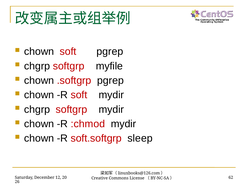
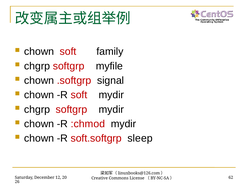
soft pgrep: pgrep -> family (110, 52)
.softgrp pgrep: pgrep -> signal (111, 81)
